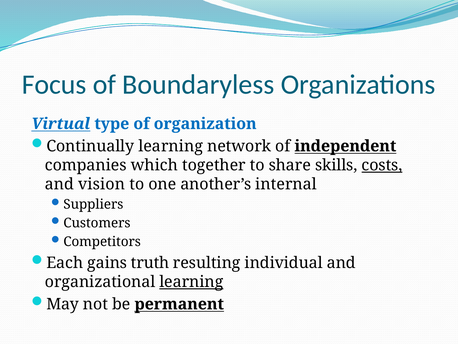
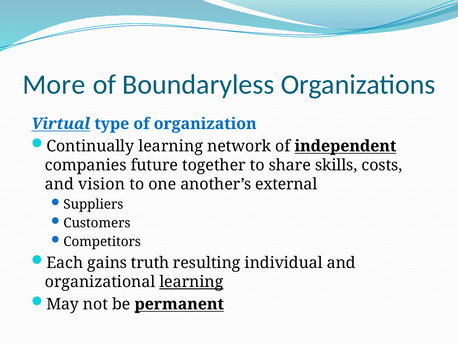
Focus: Focus -> More (54, 84)
which: which -> future (154, 165)
costs underline: present -> none (382, 165)
internal: internal -> external (286, 184)
